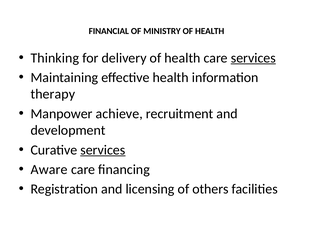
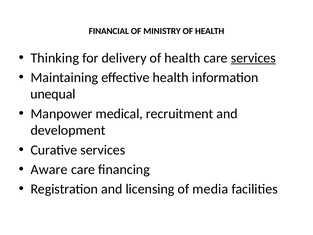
therapy: therapy -> unequal (53, 94)
achieve: achieve -> medical (119, 114)
services underline: present -> none (103, 150)
others: others -> media (210, 189)
